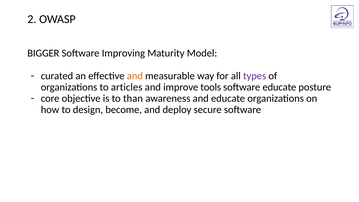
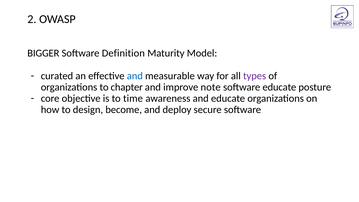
Improving: Improving -> Definition (123, 53)
and colour: orange -> blue (135, 76)
articles: articles -> chapter (127, 87)
tools: tools -> note (211, 87)
than: than -> time (133, 98)
